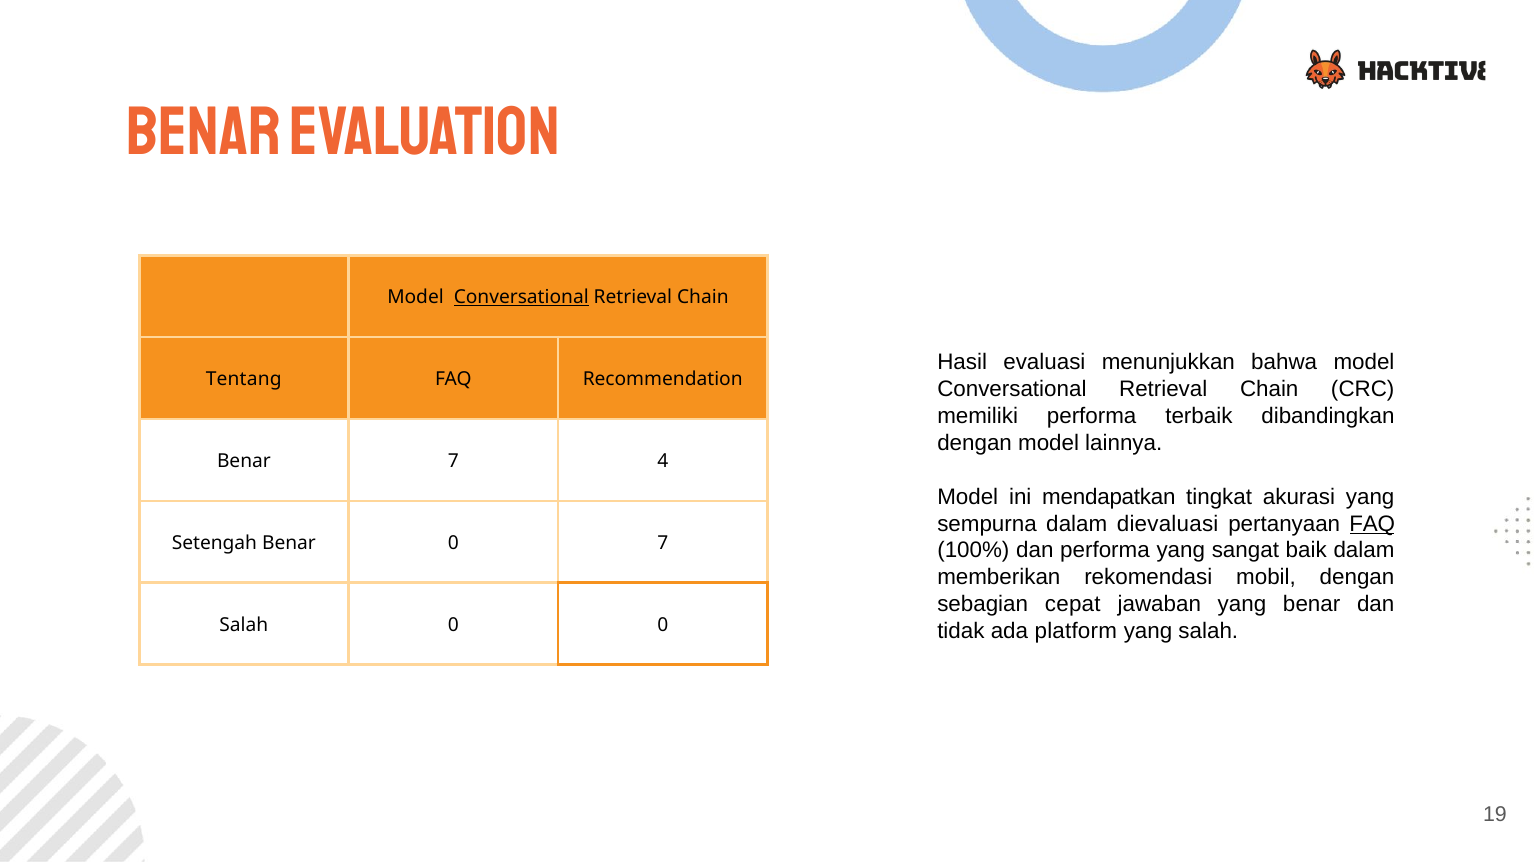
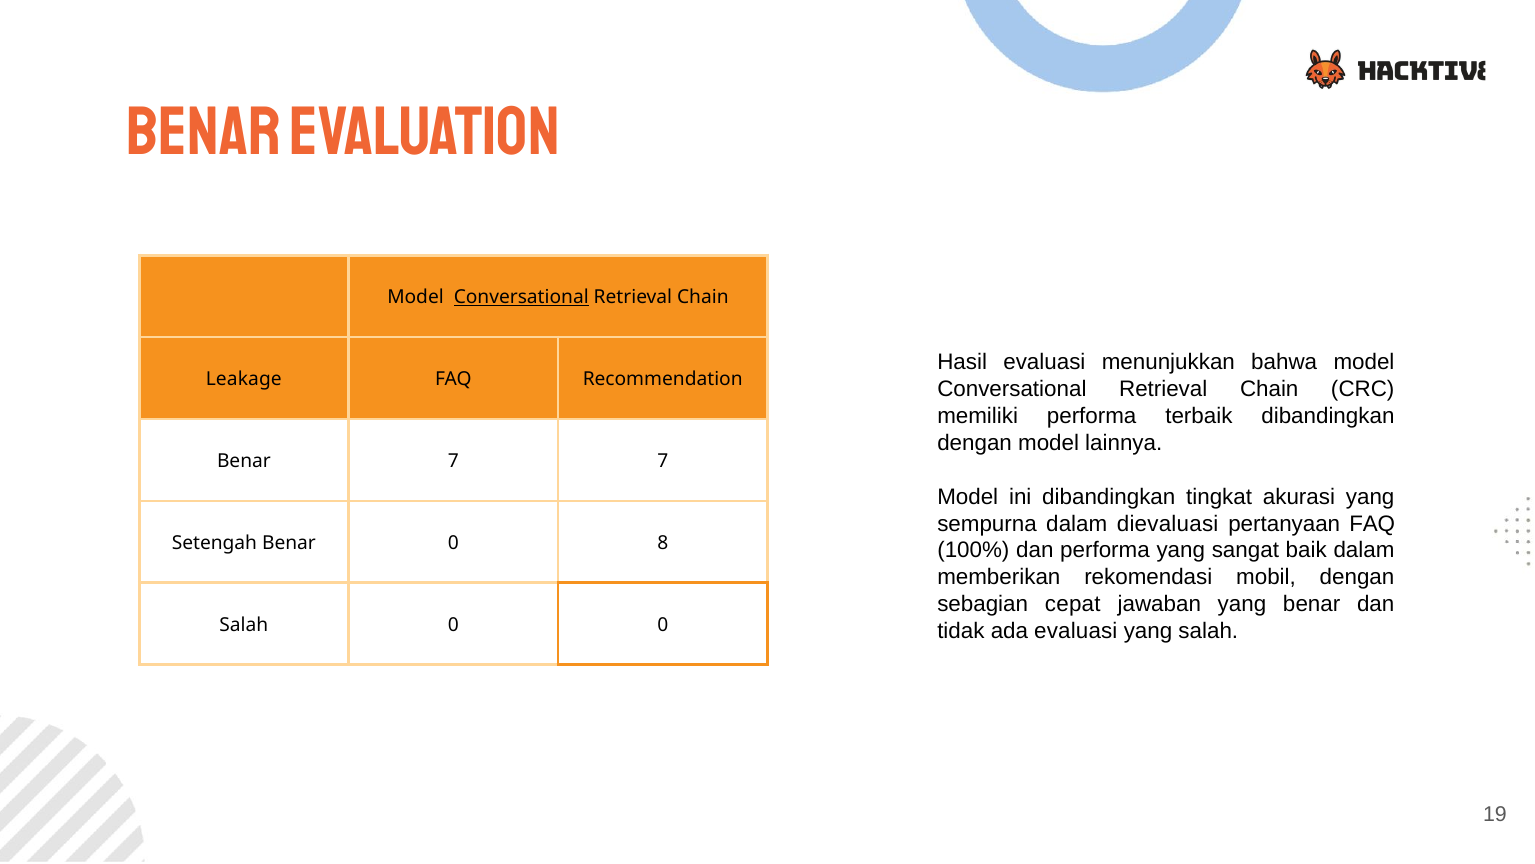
Tentang: Tentang -> Leakage (244, 379)
7 4: 4 -> 7 (663, 461)
ini mendapatkan: mendapatkan -> dibandingkan (1109, 496)
FAQ underline: present -> none (1372, 523)
0 7: 7 -> 8 (663, 543)
ada platform: platform -> evaluasi (1076, 631)
